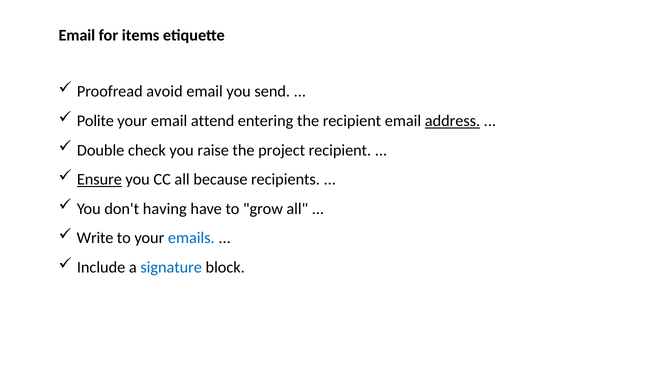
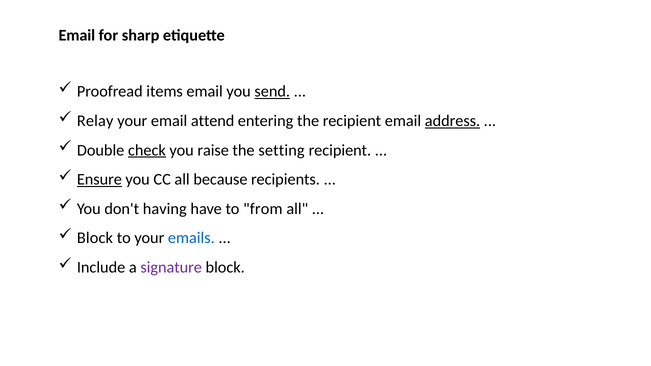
items: items -> sharp (141, 36)
avoid: avoid -> items (165, 92)
send underline: none -> present (272, 92)
Polite: Polite -> Relay (95, 121)
check underline: none -> present (147, 150)
project: project -> setting (282, 150)
grow: grow -> from (263, 209)
Write: Write -> Block (95, 238)
signature colour: blue -> purple (171, 267)
